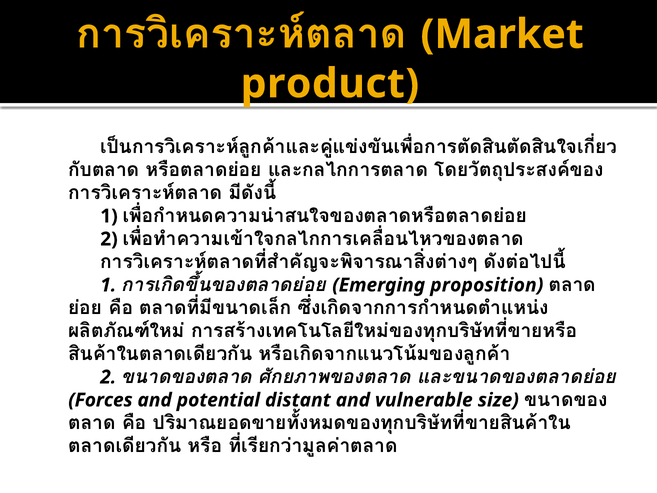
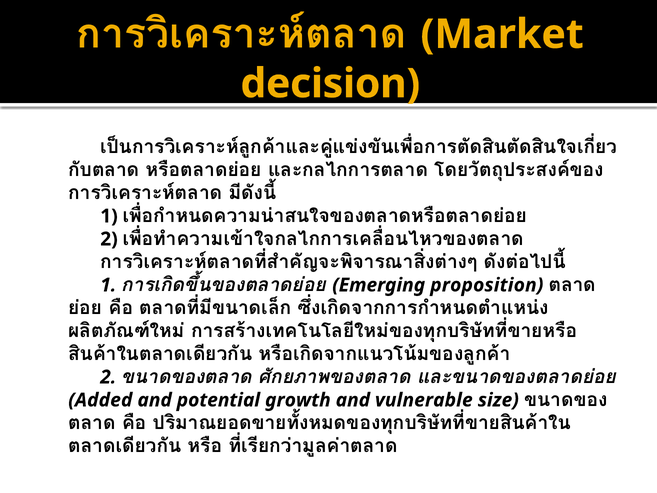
product: product -> decision (330, 84)
Forces: Forces -> Added (100, 400)
distant: distant -> growth (298, 400)
